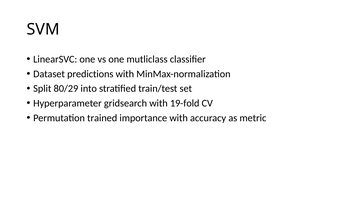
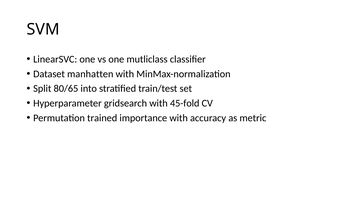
predictions: predictions -> manhatten (90, 74)
80/29: 80/29 -> 80/65 (66, 89)
19-fold: 19-fold -> 45-fold (185, 103)
